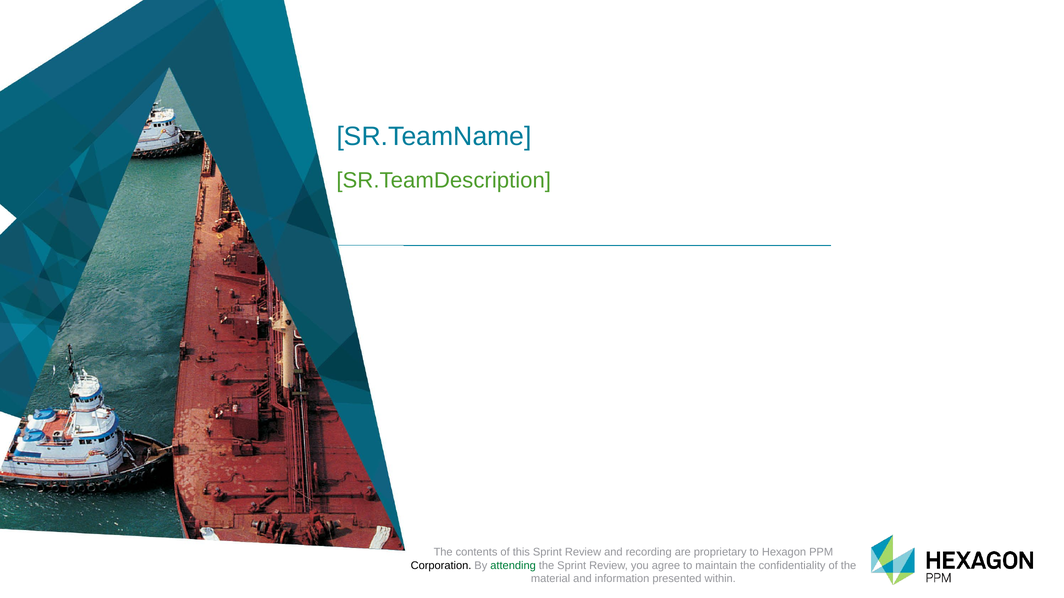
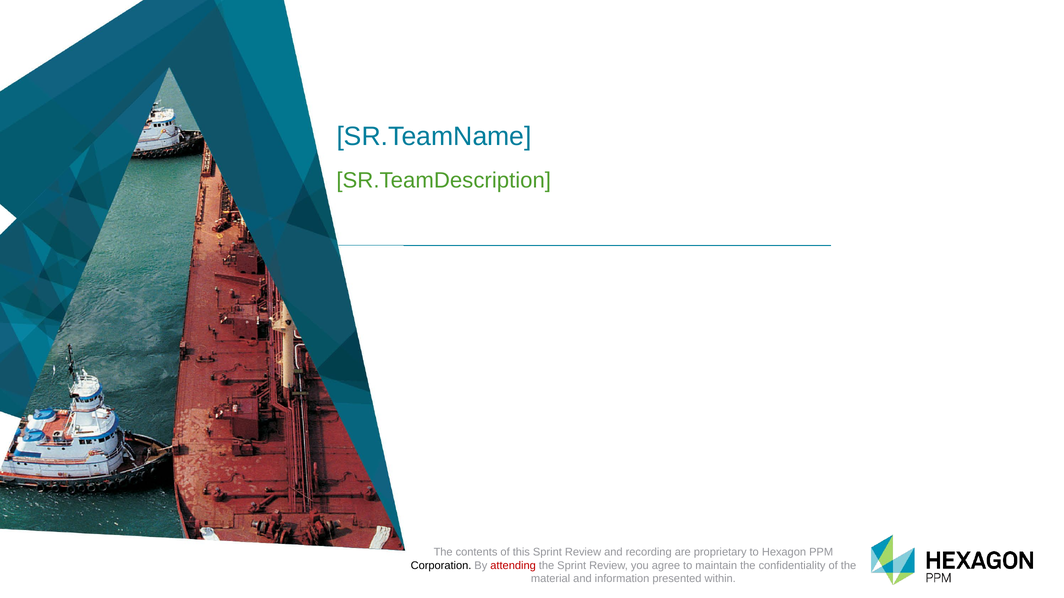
attending colour: green -> red (513, 566)
